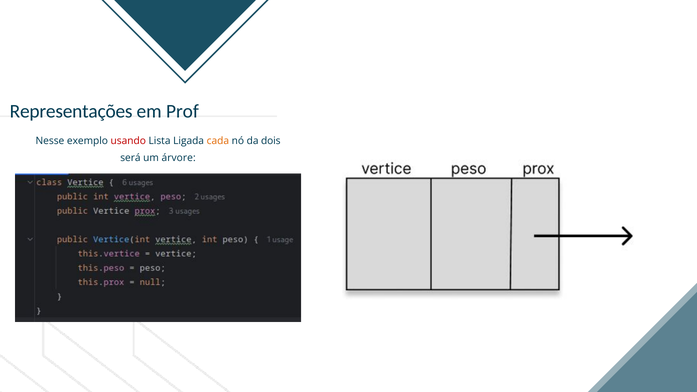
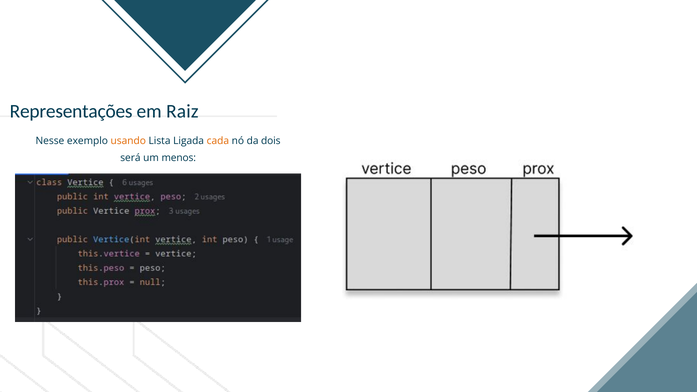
Prof: Prof -> Raiz (182, 112)
usando colour: red -> orange (128, 141)
árvore: árvore -> menos (179, 158)
